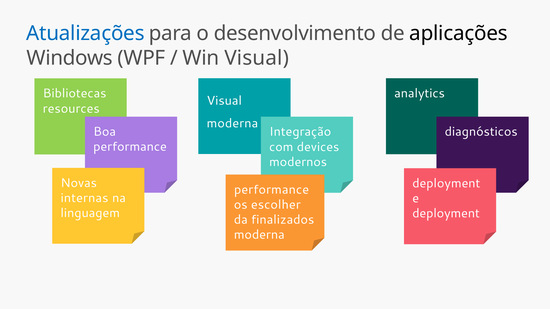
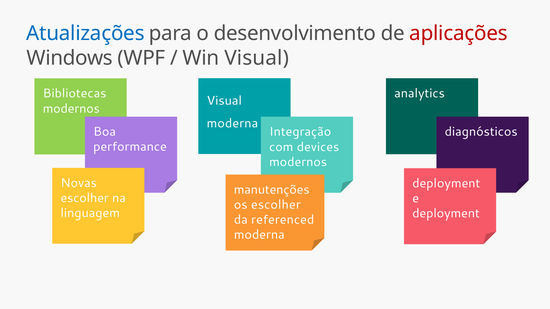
aplicações colour: black -> red (459, 34)
resources: resources -> modernos (71, 109)
performance: performance -> manutenções (272, 190)
internas: internas -> escolher (85, 198)
finalizados: finalizados -> referenced (283, 220)
